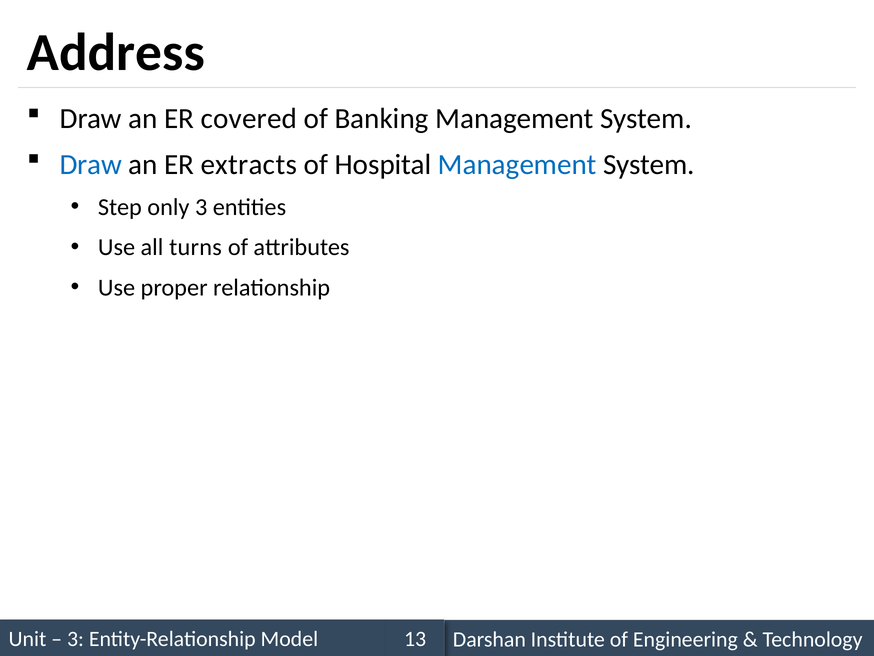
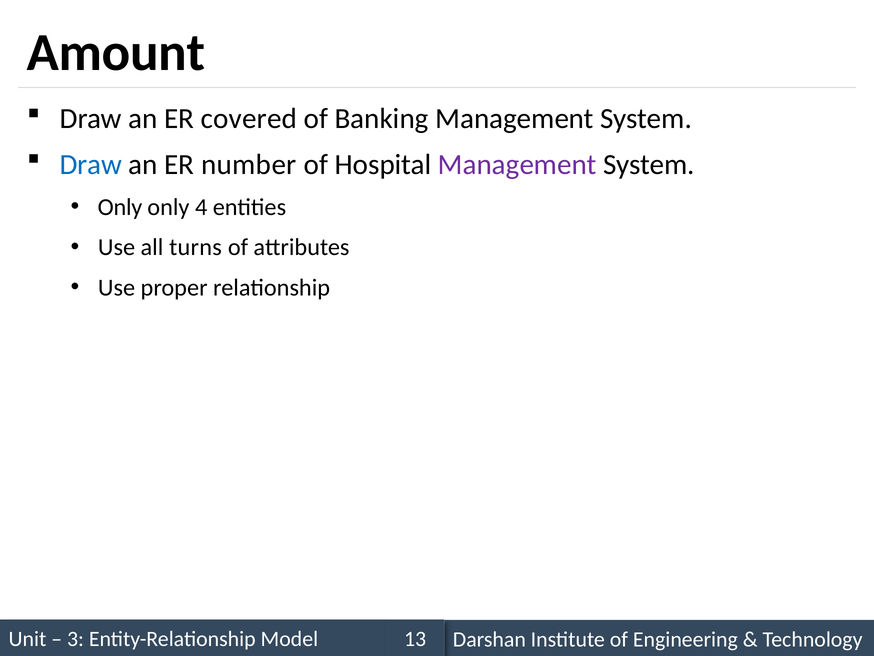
Address: Address -> Amount (116, 53)
extracts: extracts -> number (249, 164)
Management colour: blue -> purple (517, 164)
Step: Step -> Only (120, 207)
only 3: 3 -> 4 (201, 207)
